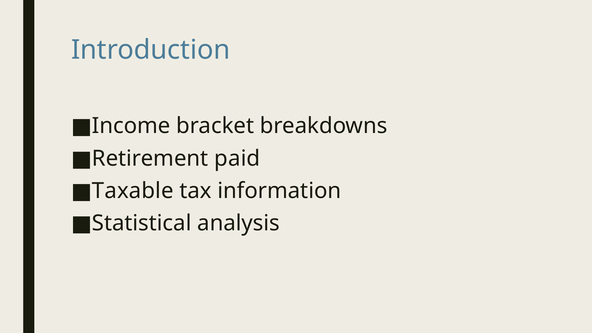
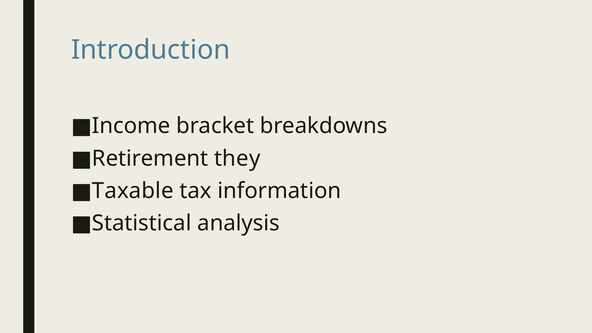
paid: paid -> they (237, 158)
